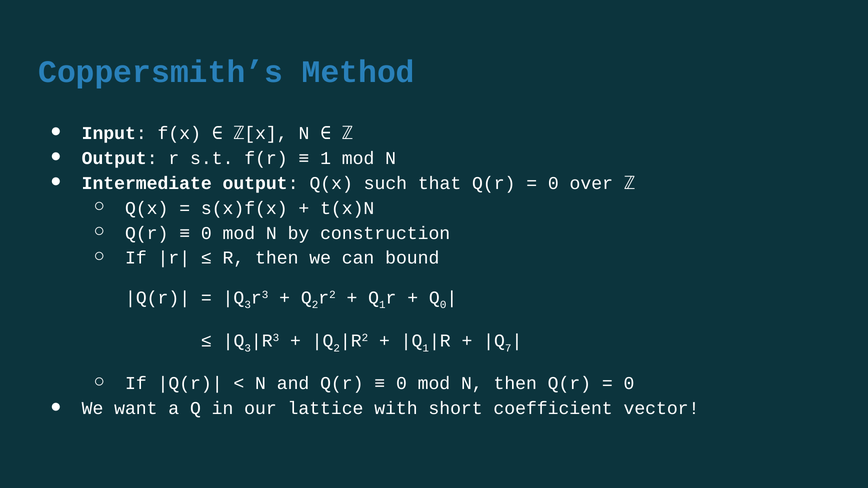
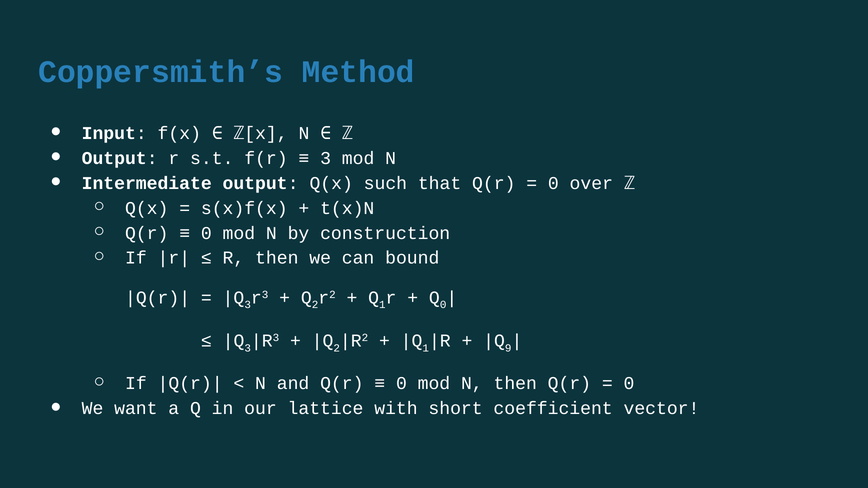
1: 1 -> 3 (326, 158)
7: 7 -> 9 (508, 348)
